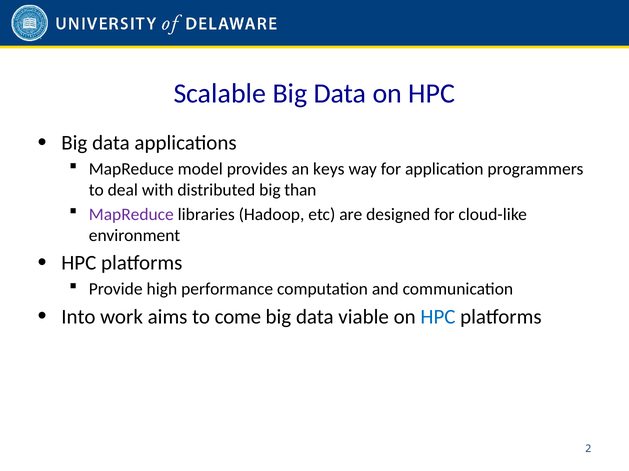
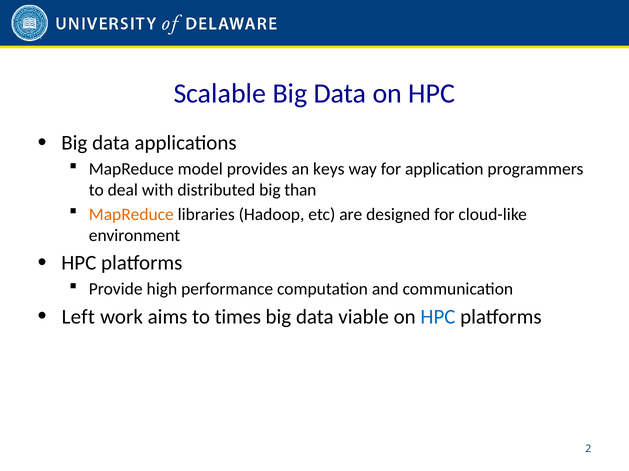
MapReduce colour: purple -> orange (131, 215)
Into: Into -> Left (78, 317)
come: come -> times (238, 317)
